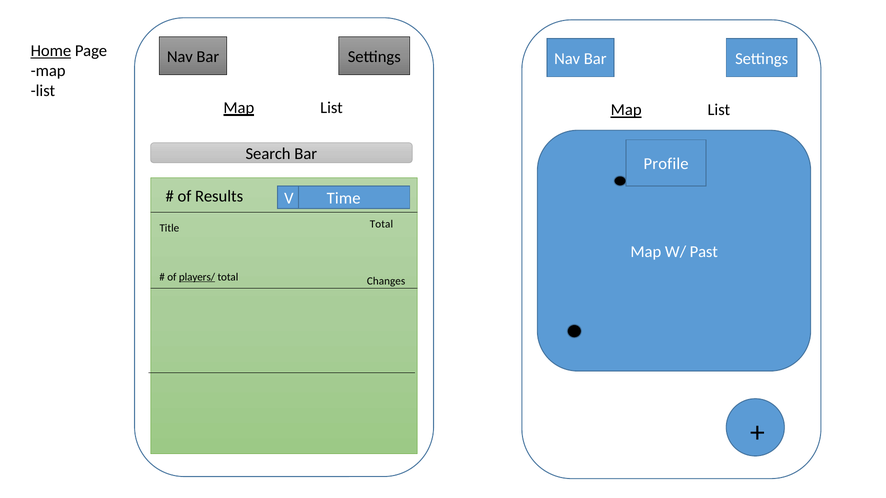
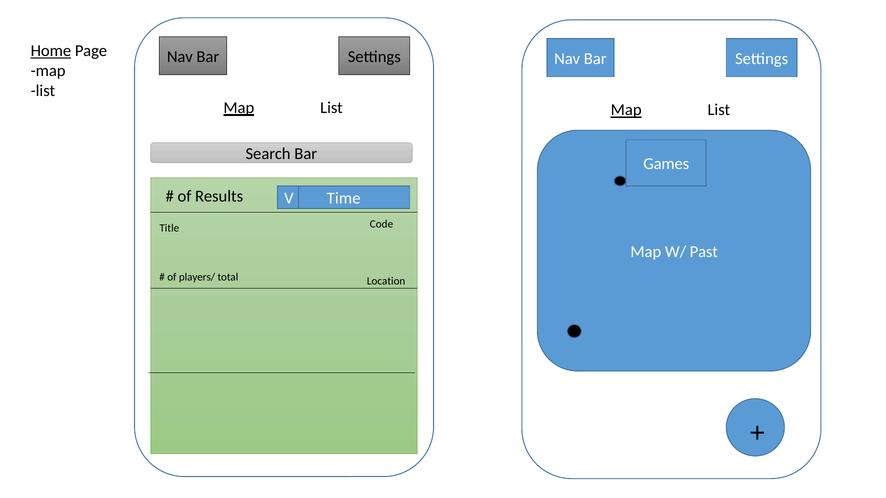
Profile: Profile -> Games (666, 164)
Total: Total -> Code (381, 224)
players/ underline: present -> none (197, 277)
Changes: Changes -> Location (386, 281)
